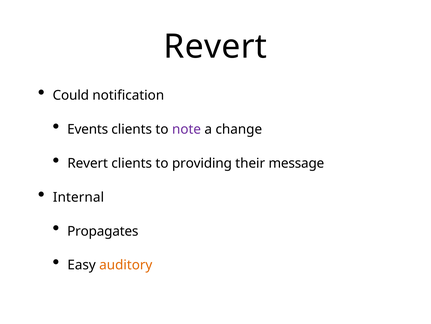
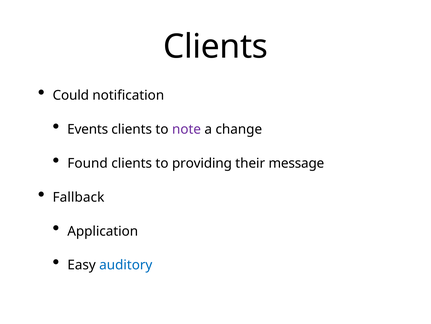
Revert: Revert -> Clients (216, 47)
Revert: Revert -> Found (88, 163)
Internal: Internal -> Fallback (79, 197)
Propagates: Propagates -> Application (103, 231)
auditory colour: orange -> blue (126, 265)
